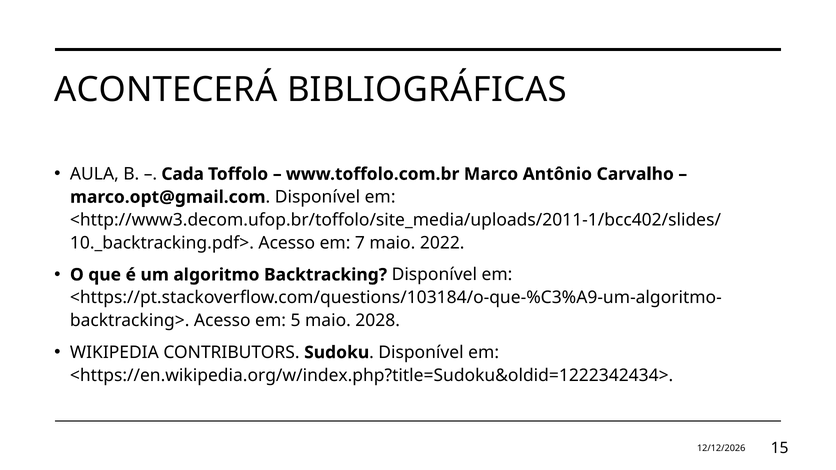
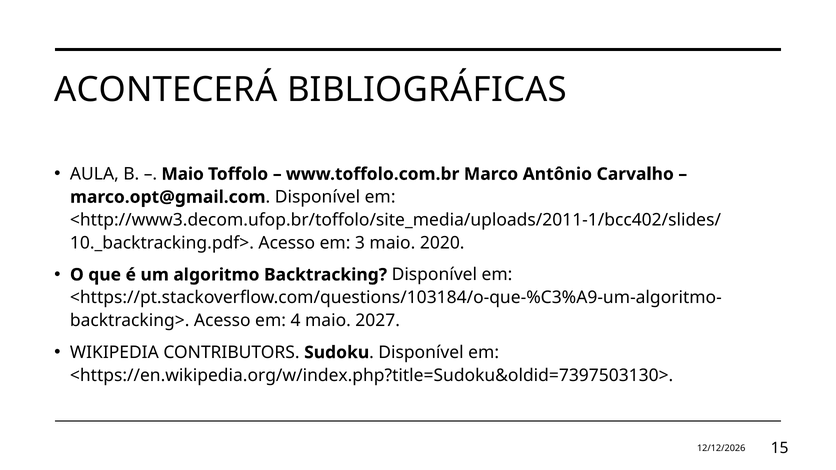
Cada: Cada -> Maio (183, 174)
7: 7 -> 3 (360, 243)
2022: 2022 -> 2020 (442, 243)
5: 5 -> 4 (295, 321)
2028: 2028 -> 2027 (378, 321)
<https://en.wikipedia.org/w/index.php?title=Sudoku&oldid=1222342434>: <https://en.wikipedia.org/w/index.php?title=Sudoku&oldid=1222342434> -> <https://en.wikipedia.org/w/index.php?title=Sudoku&oldid=7397503130> (372, 376)
